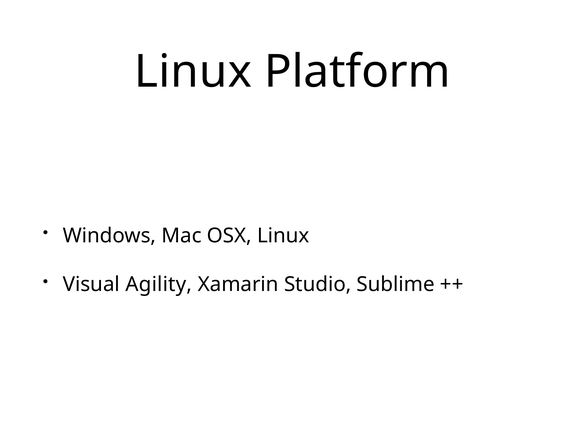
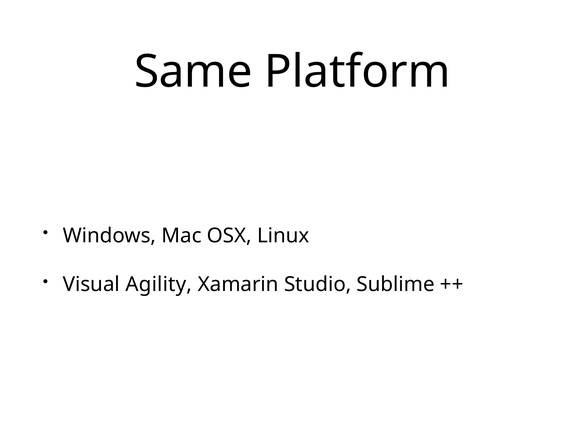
Linux: Linux -> Same (193, 72)
